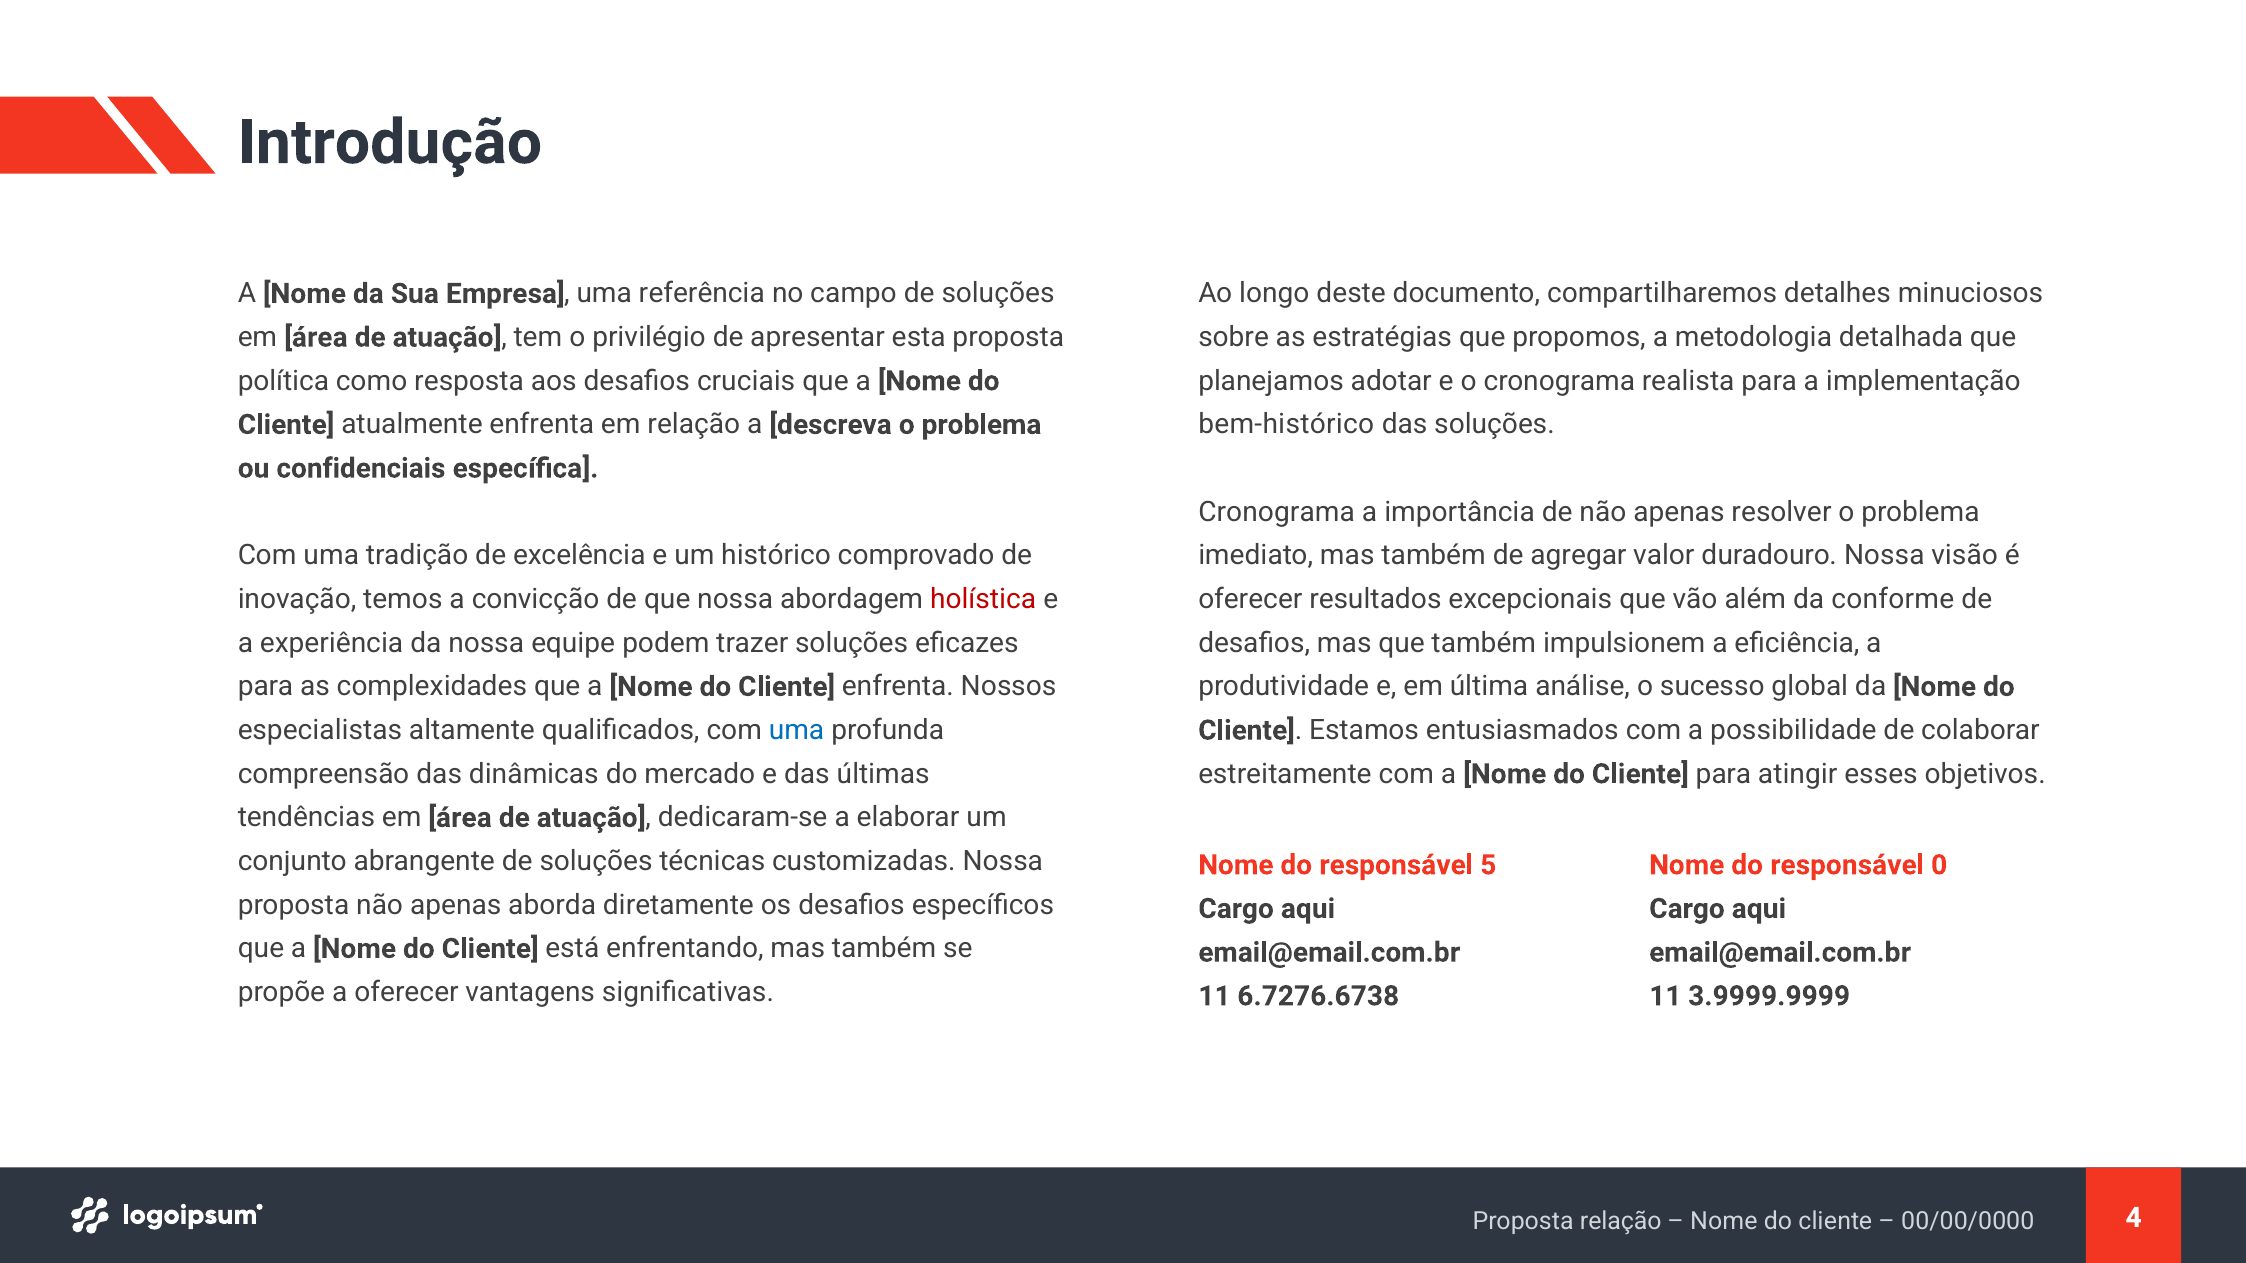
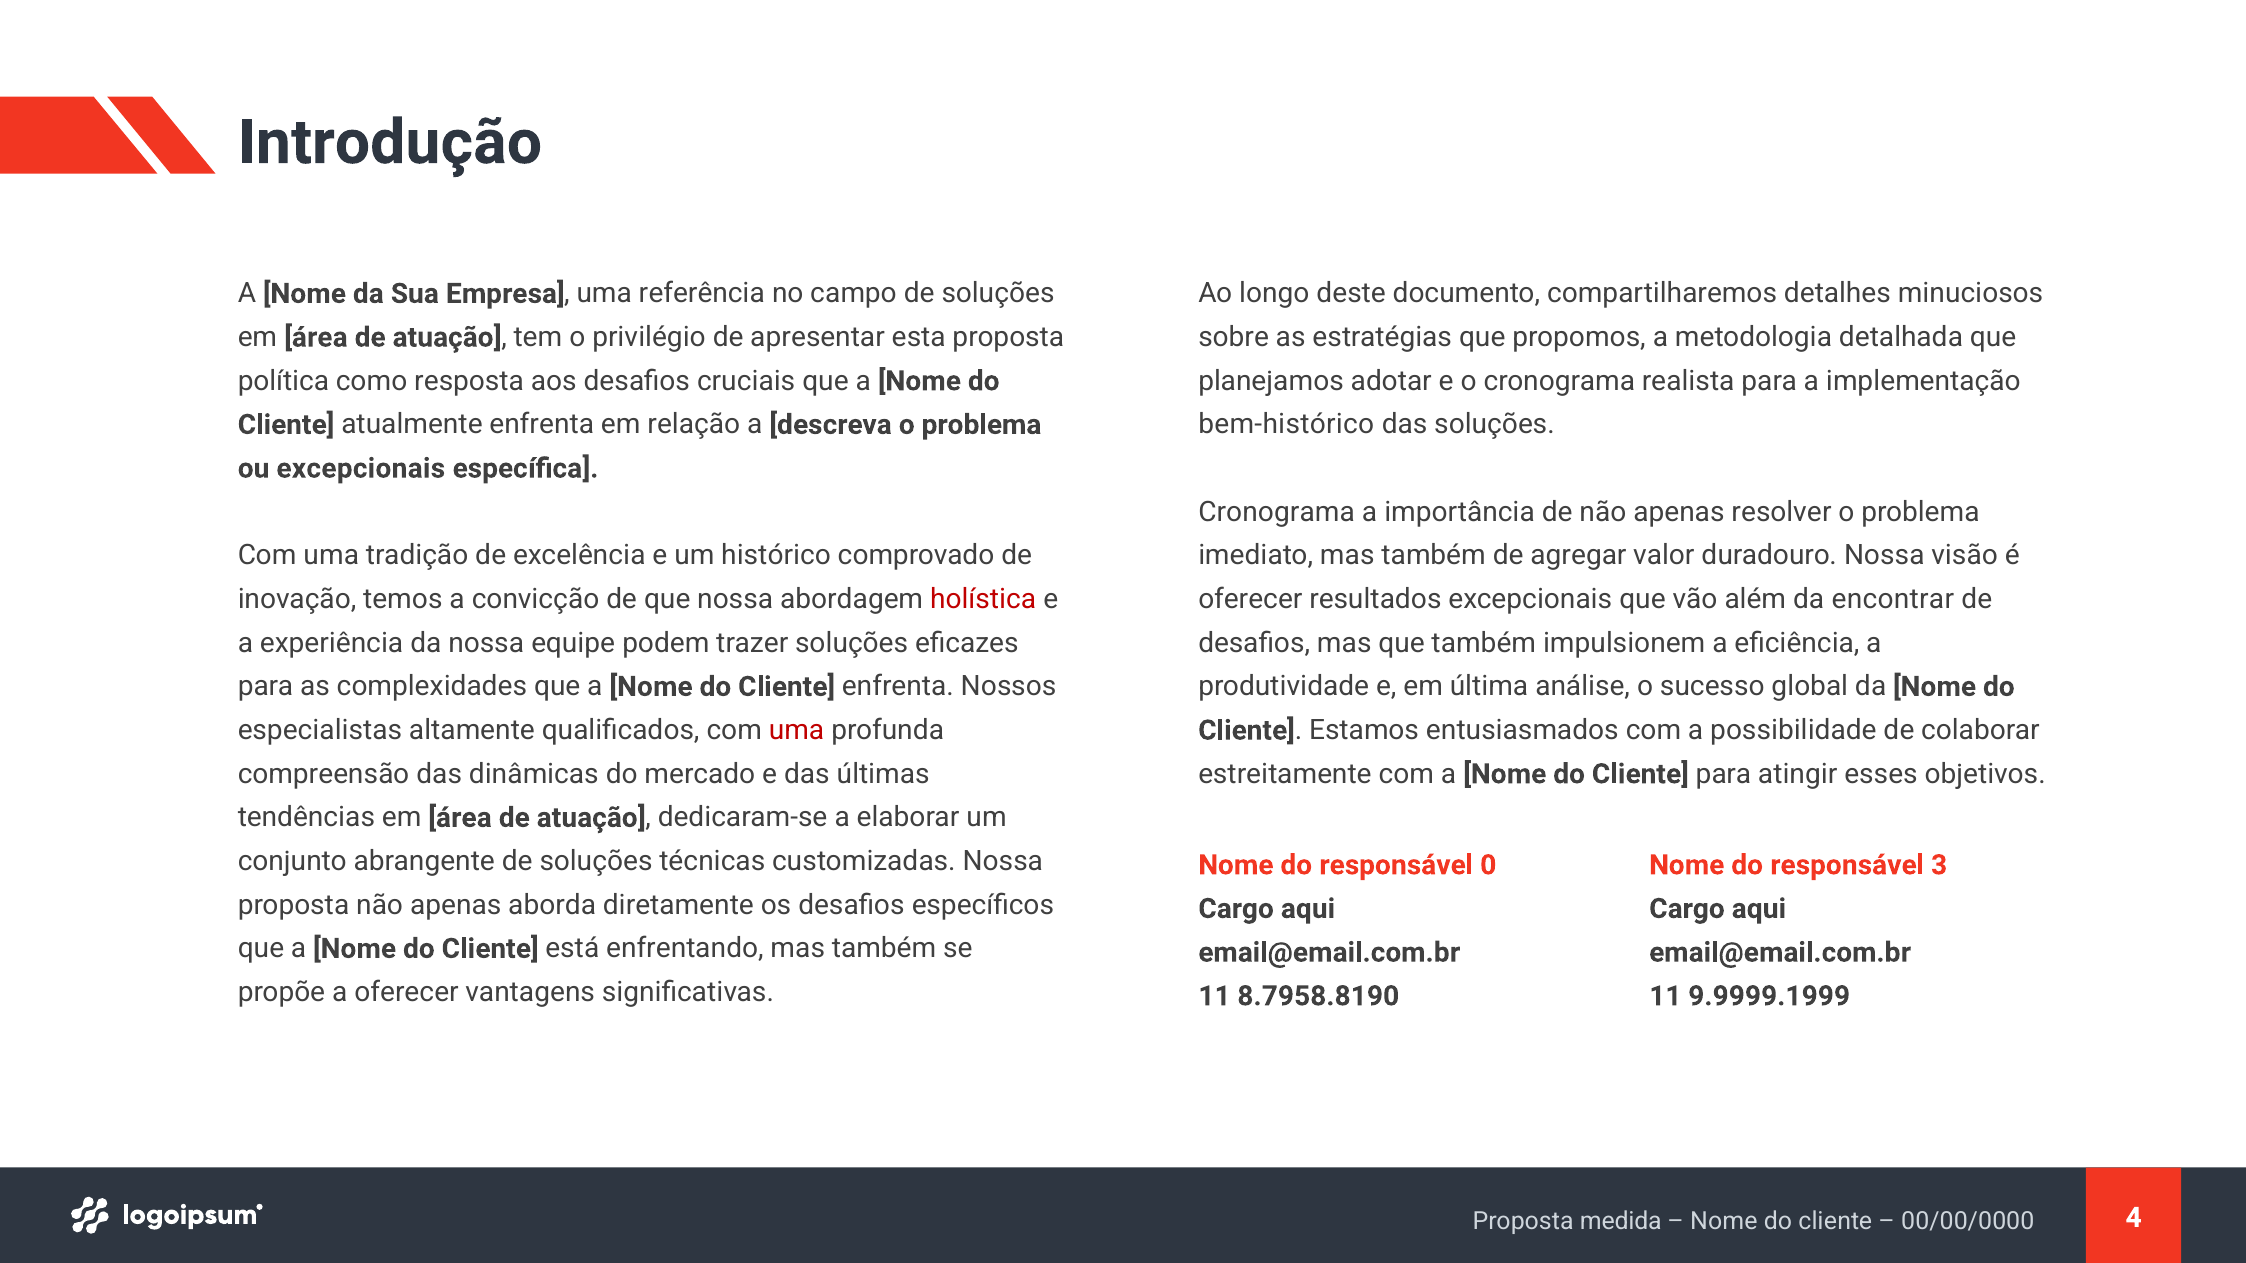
ou confidenciais: confidenciais -> excepcionais (361, 468)
conforme: conforme -> encontrar (1893, 600)
uma colour: blue -> red (796, 731)
5: 5 -> 0 (1488, 865)
0: 0 -> 3 (1939, 865)
6.7276.6738: 6.7276.6738 -> 8.7958.8190 (1318, 996)
3.9999.9999: 3.9999.9999 -> 9.9999.1999 (1769, 996)
Proposta relação: relação -> medida (1621, 1222)
